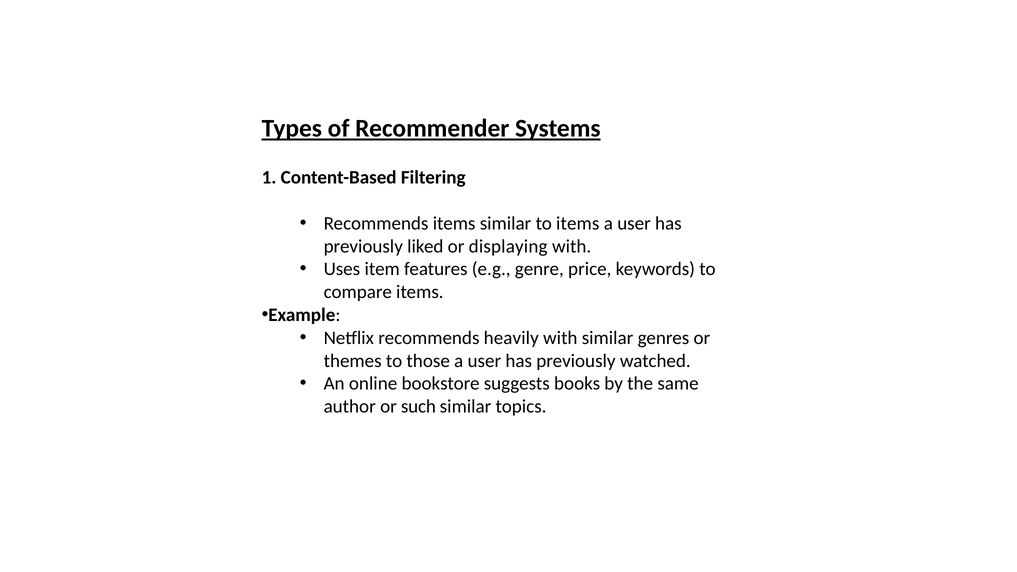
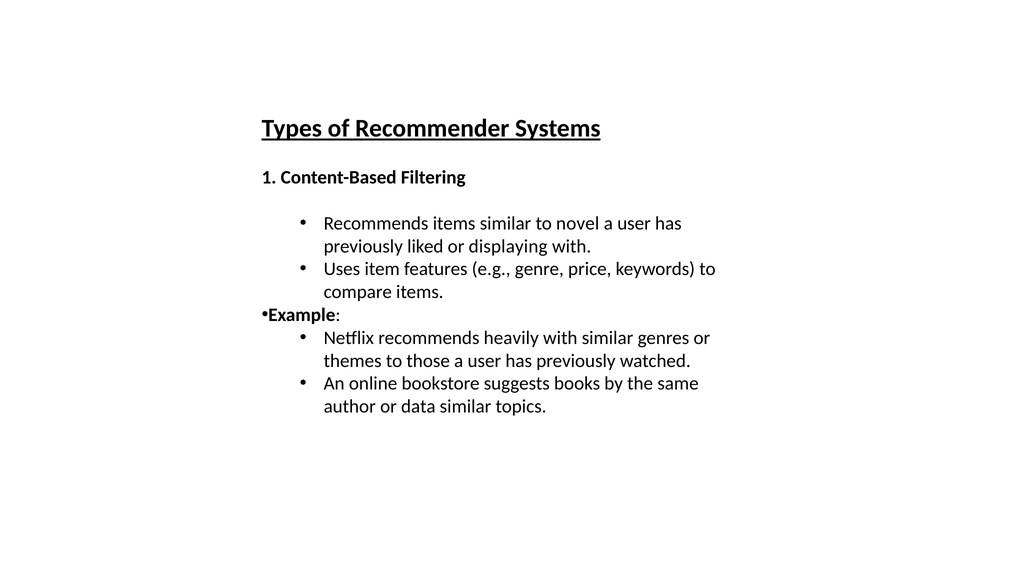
to items: items -> novel (578, 223)
such: such -> data (418, 407)
